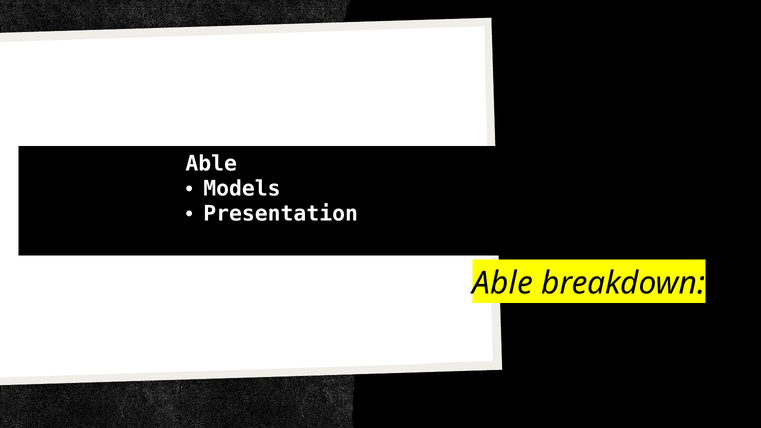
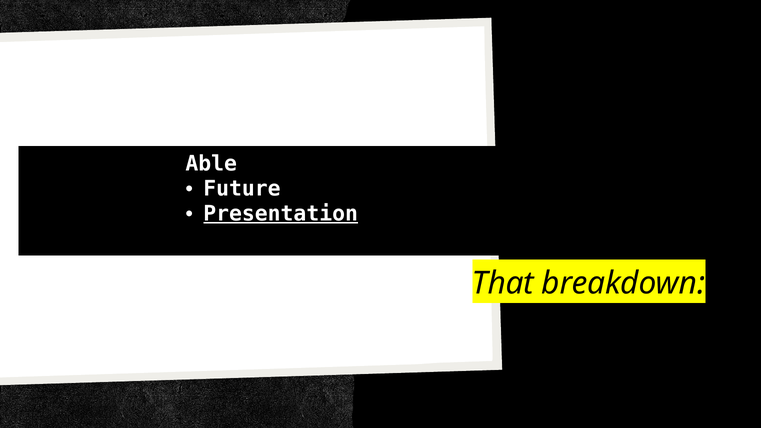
Models: Models -> Future (242, 189)
Presentation underline: none -> present (281, 213)
Able: Able -> That (503, 283)
